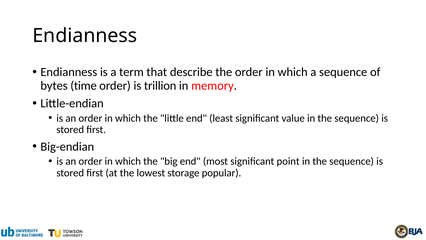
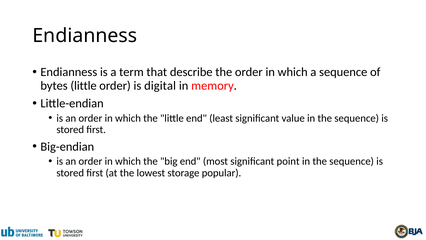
bytes time: time -> little (84, 85)
trillion: trillion -> digital (160, 85)
